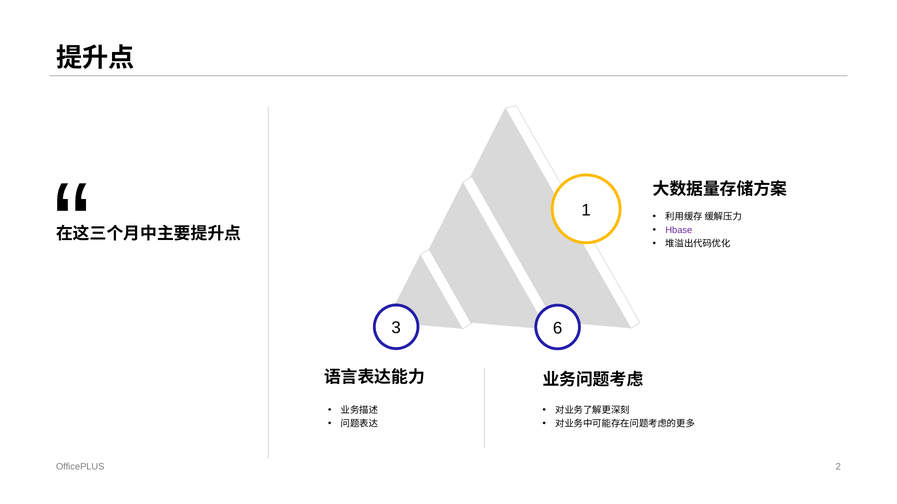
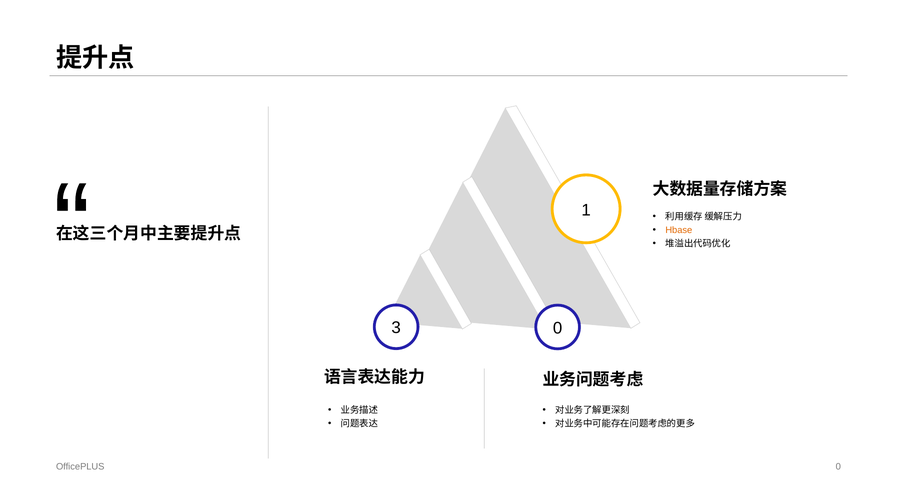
Hbase colour: purple -> orange (679, 230)
3 6: 6 -> 0 (558, 328)
OfficePLUS 2: 2 -> 0 (838, 467)
